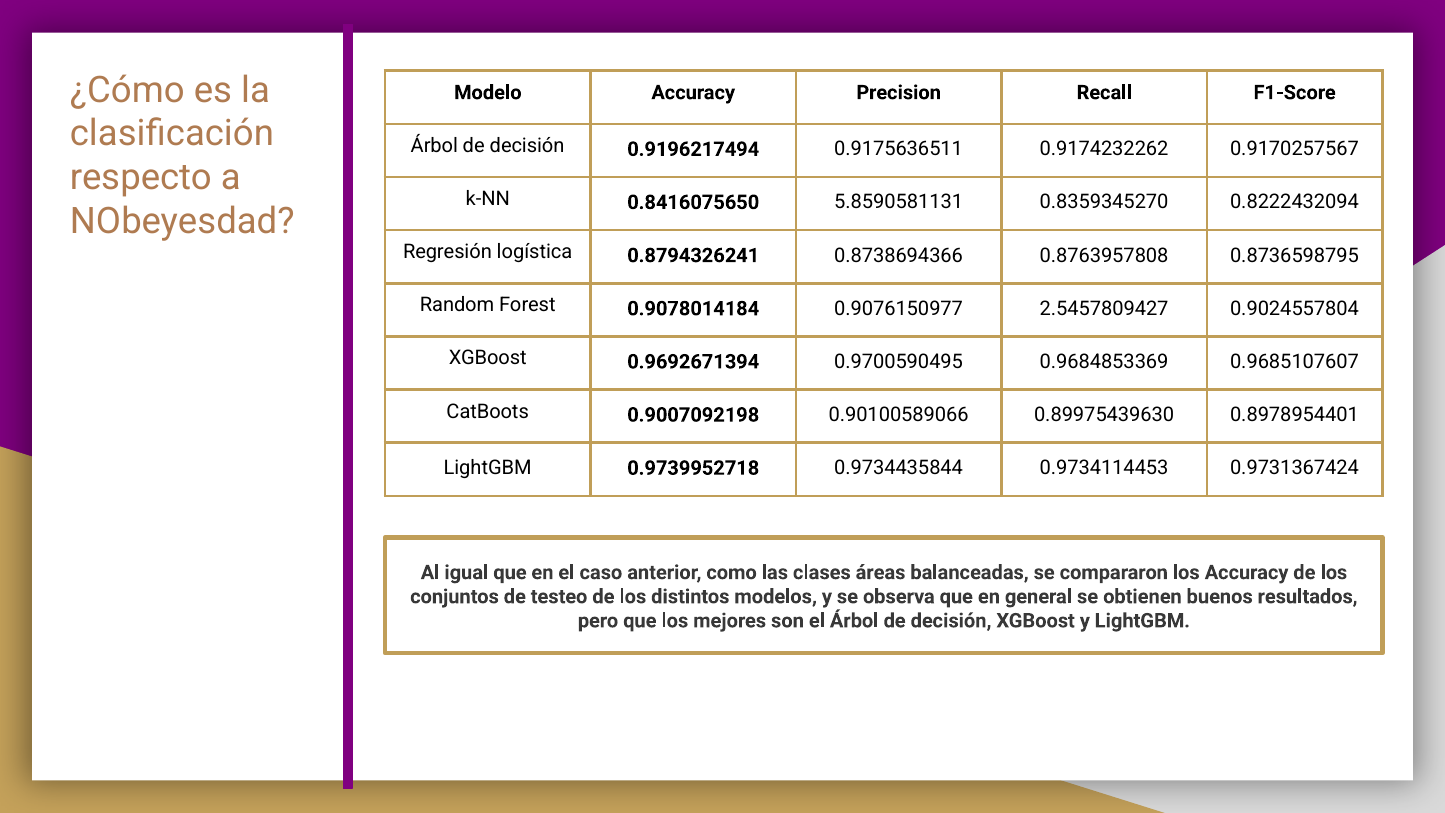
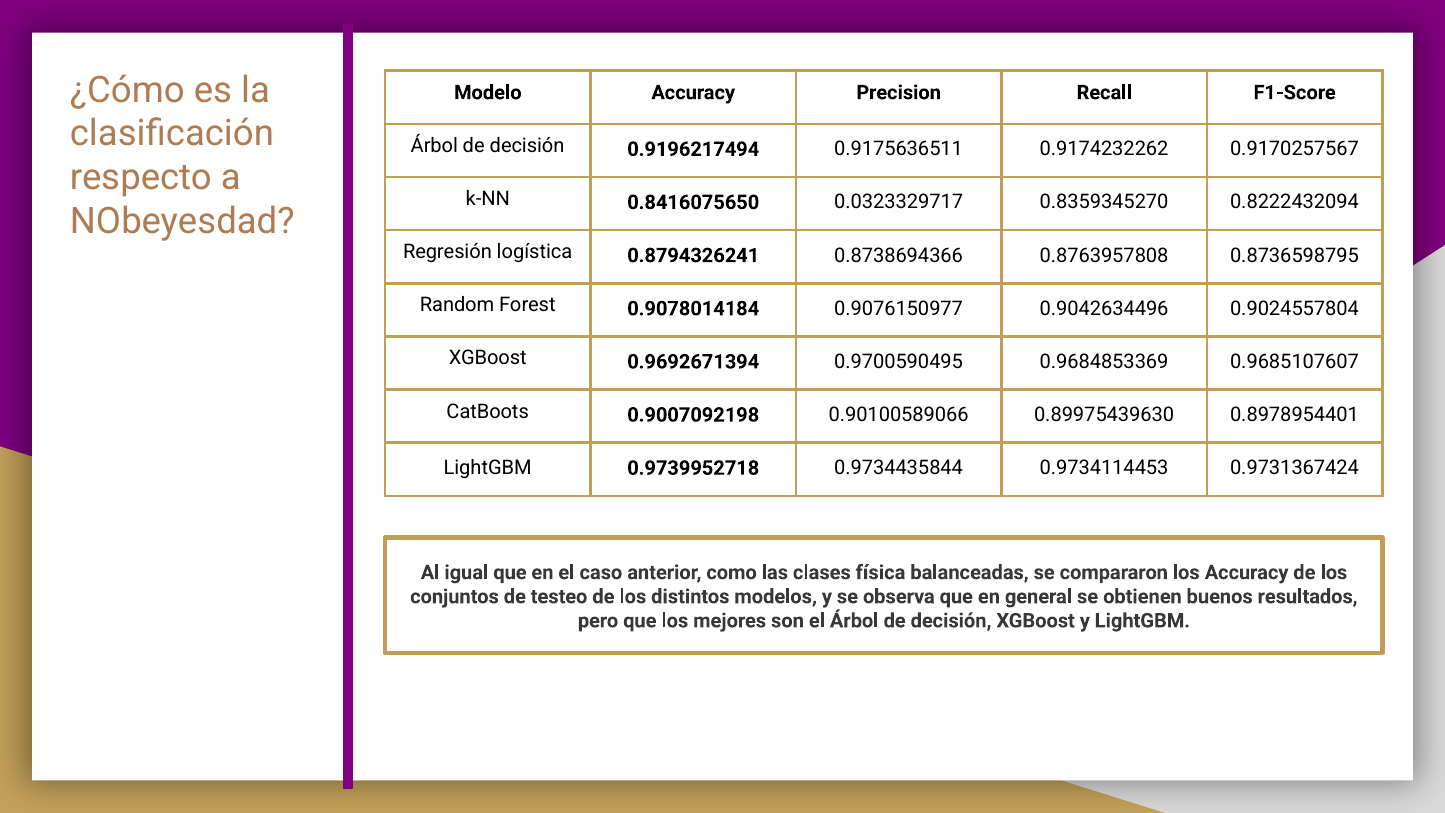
5.8590581131: 5.8590581131 -> 0.0323329717 (899, 202)
2.5457809427: 2.5457809427 -> 0.9042634496 (1104, 309)
áreas: áreas -> física (881, 572)
